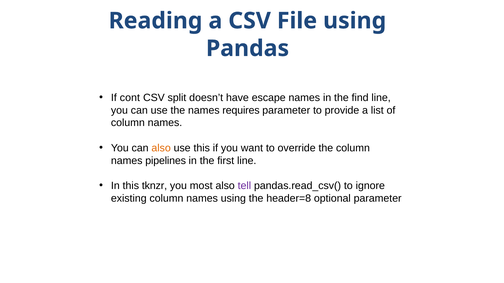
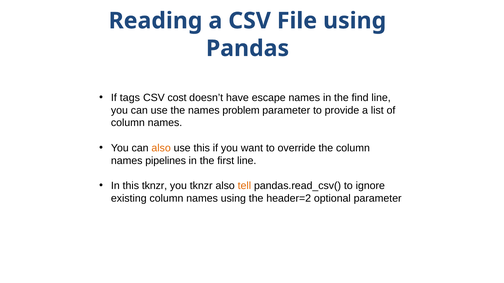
cont: cont -> tags (130, 98)
split: split -> cost (177, 98)
requires: requires -> problem (241, 110)
you most: most -> tknzr (201, 186)
tell colour: purple -> orange (244, 186)
header=8: header=8 -> header=2 (289, 199)
